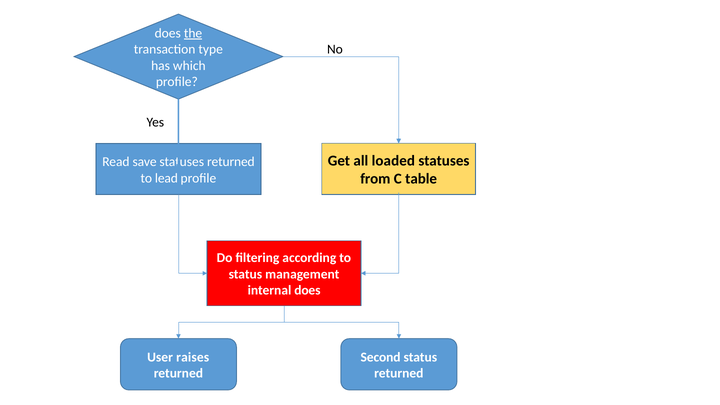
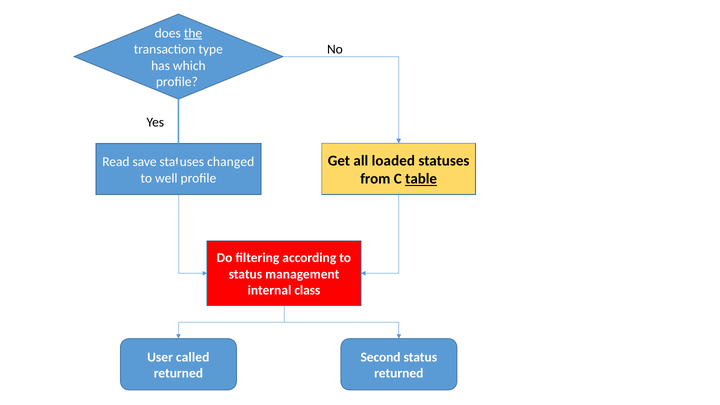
statuses returned: returned -> changed (231, 162)
lead: lead -> well (166, 178)
table underline: none -> present (421, 179)
internal does: does -> class (307, 290)
raises: raises -> called (193, 357)
